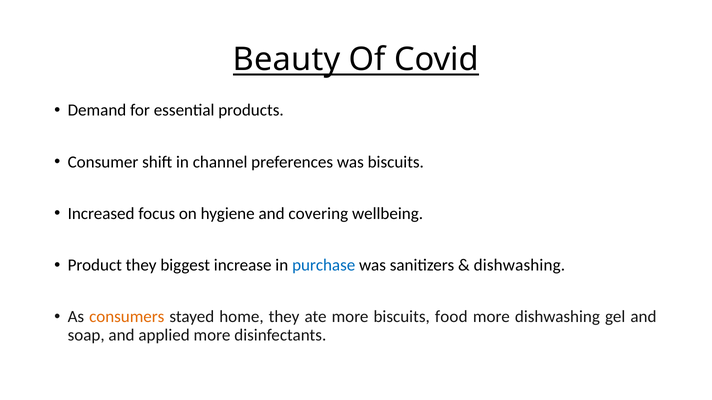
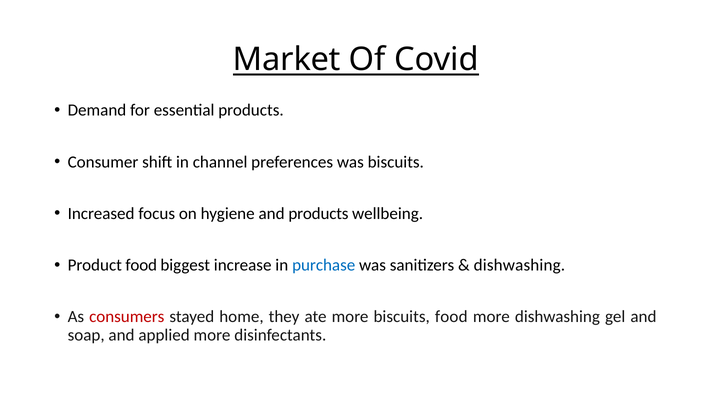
Beauty: Beauty -> Market (287, 60)
and covering: covering -> products (318, 214)
Product they: they -> food (141, 265)
consumers colour: orange -> red (127, 317)
